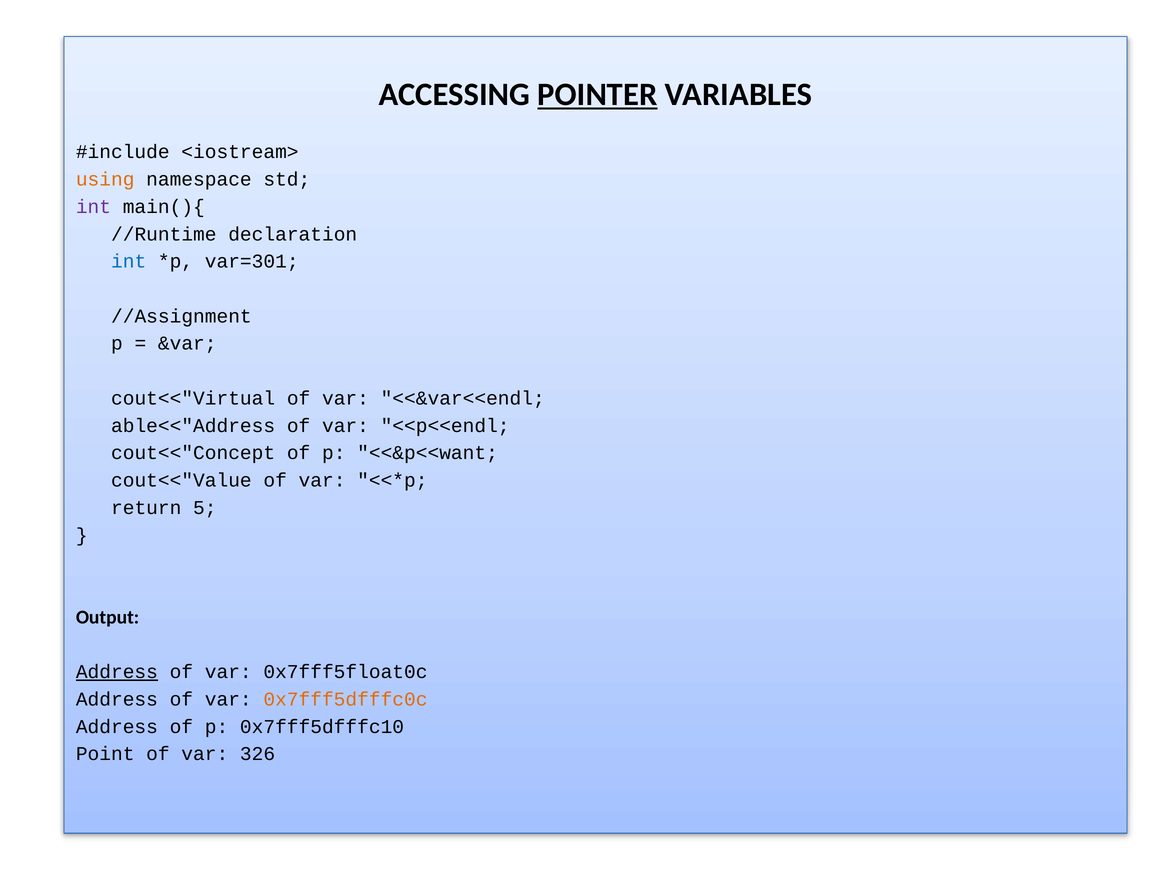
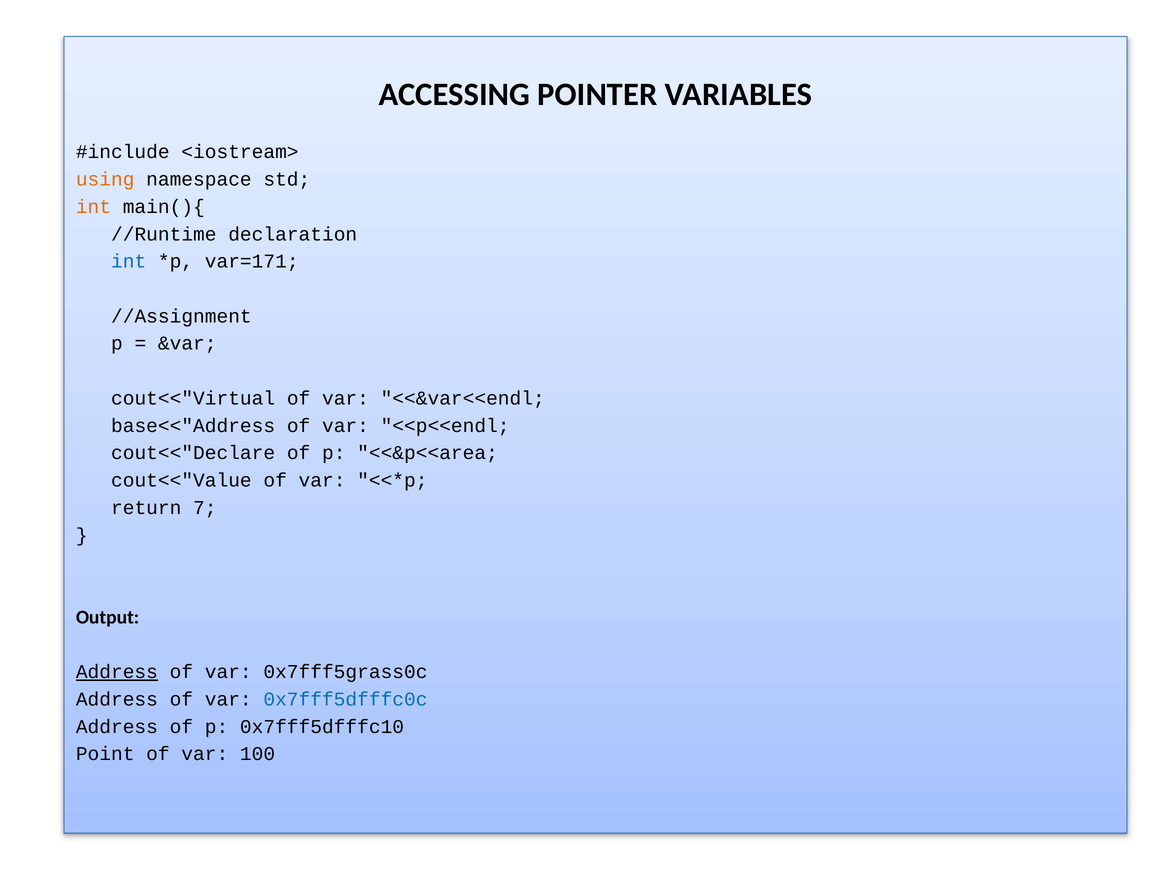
POINTER underline: present -> none (597, 94)
int colour: purple -> orange (93, 207)
var=301: var=301 -> var=171 (252, 262)
able<<"Address: able<<"Address -> base<<"Address (193, 426)
cout<<"Concept: cout<<"Concept -> cout<<"Declare (193, 453)
<<&p<<want: <<&p<<want -> <<&p<<area (428, 453)
5: 5 -> 7 (205, 508)
0x7fff5float0c: 0x7fff5float0c -> 0x7fff5grass0c (345, 672)
0x7fff5dfffc0c colour: orange -> blue (345, 700)
326: 326 -> 100 (258, 755)
